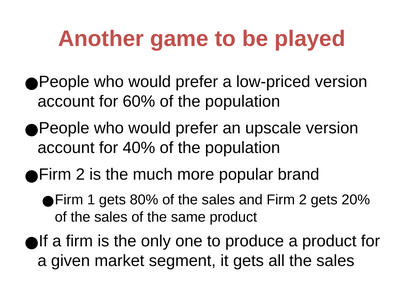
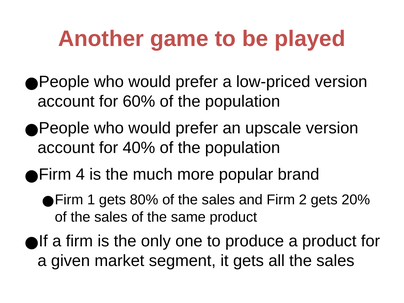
2: 2 -> 4 (80, 174)
